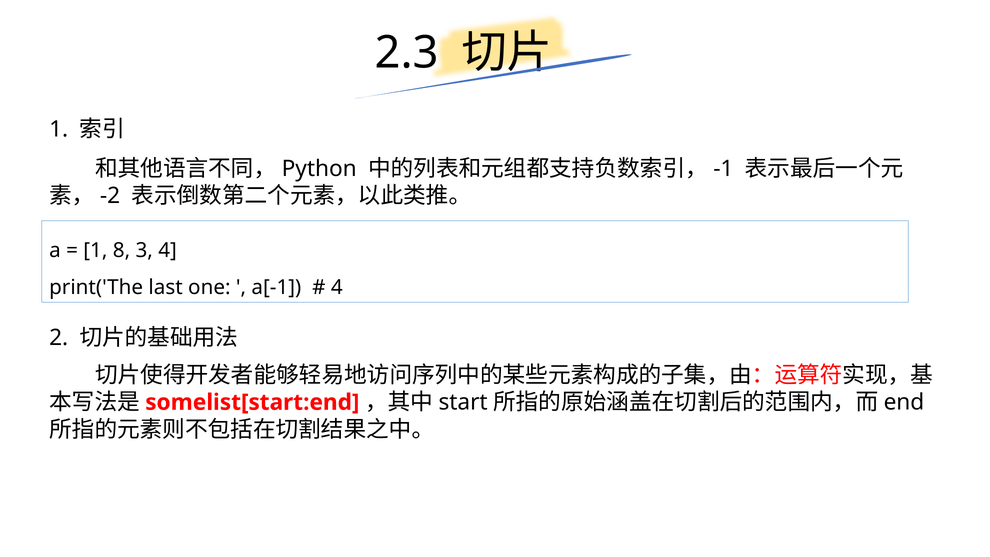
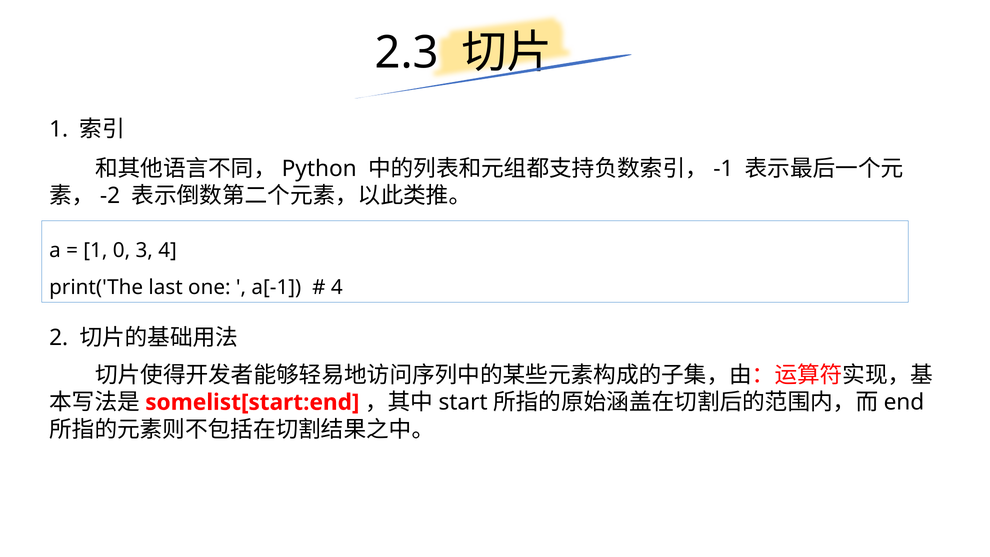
8: 8 -> 0 (121, 250)
